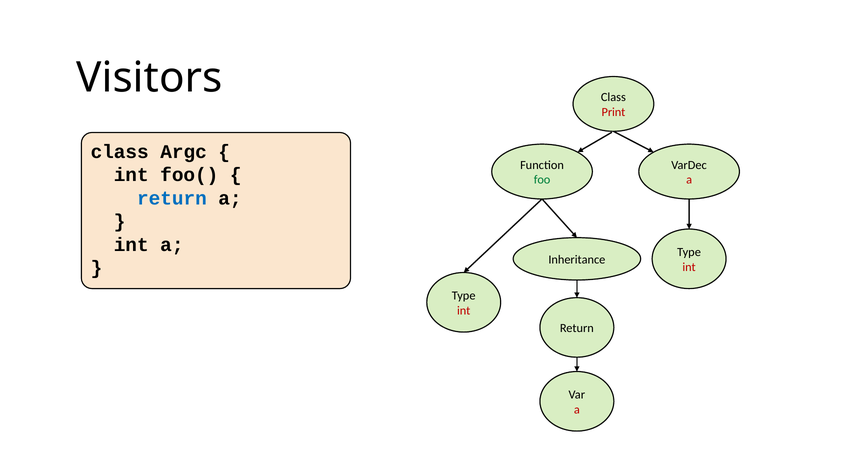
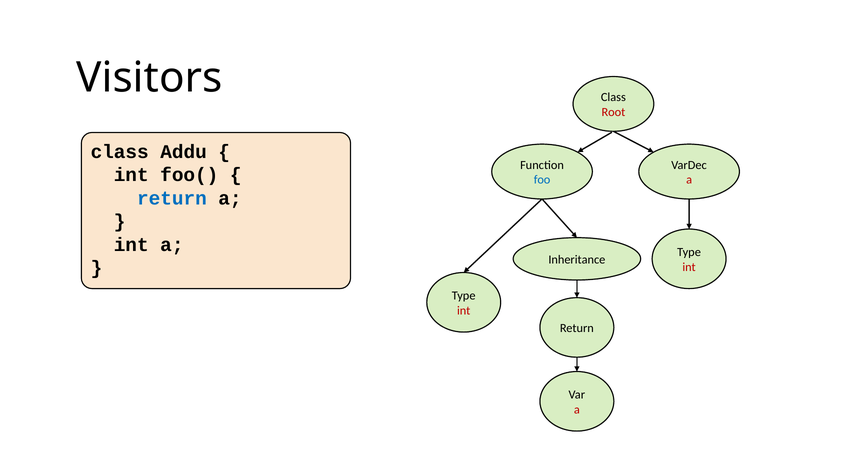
Print: Print -> Root (613, 112)
Argc: Argc -> Addu (184, 152)
foo colour: green -> blue (542, 180)
